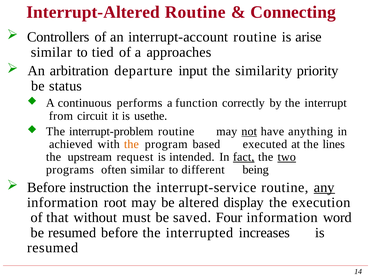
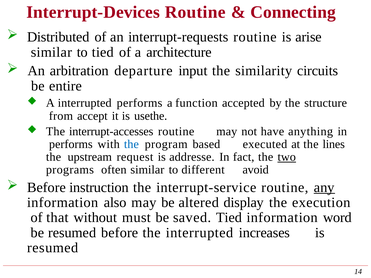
Interrupt-Altered: Interrupt-Altered -> Interrupt-Devices (93, 12)
Controllers: Controllers -> Distributed (58, 37)
interrupt-account: interrupt-account -> interrupt-requests (178, 37)
approaches: approaches -> architecture (179, 52)
priority: priority -> circuits (318, 71)
status: status -> entire (66, 86)
A continuous: continuous -> interrupted (85, 103)
correctly: correctly -> accepted (243, 103)
interrupt: interrupt -> structure (326, 103)
circuit: circuit -> accept (92, 116)
interrupt-problem: interrupt-problem -> interrupt-accesses (111, 132)
not underline: present -> none (249, 132)
achieved: achieved -> performs (71, 145)
the colour: orange -> blue (131, 145)
intended: intended -> addresse (192, 157)
fact underline: present -> none (244, 157)
being: being -> avoid (256, 170)
root: root -> also (115, 203)
saved Four: Four -> Tied (229, 218)
